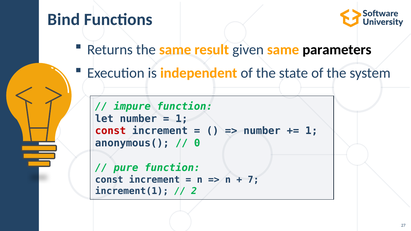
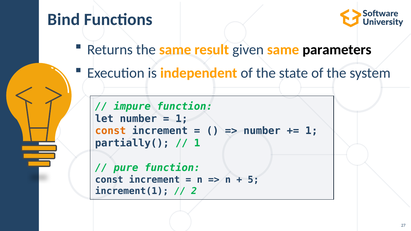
const colour: red -> orange (111, 131)
anonymous(: anonymous( -> partially( (132, 143)
0: 0 -> 1 (197, 143)
7: 7 -> 5 (253, 180)
